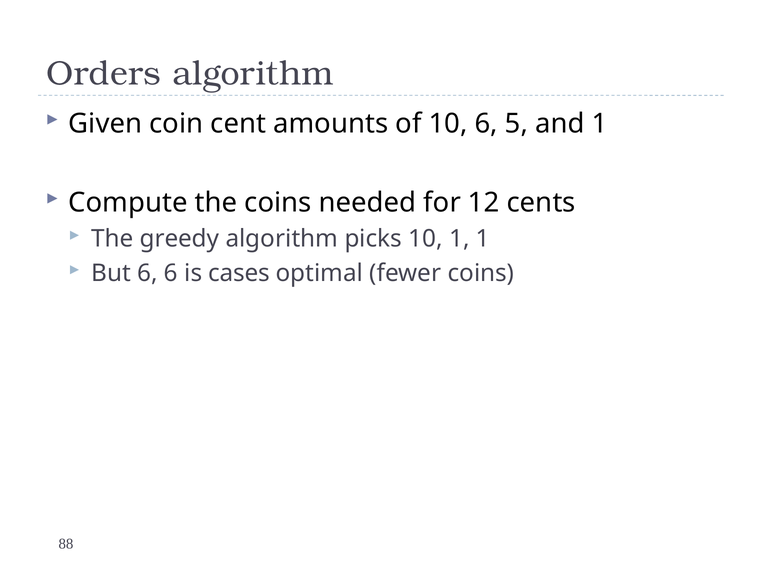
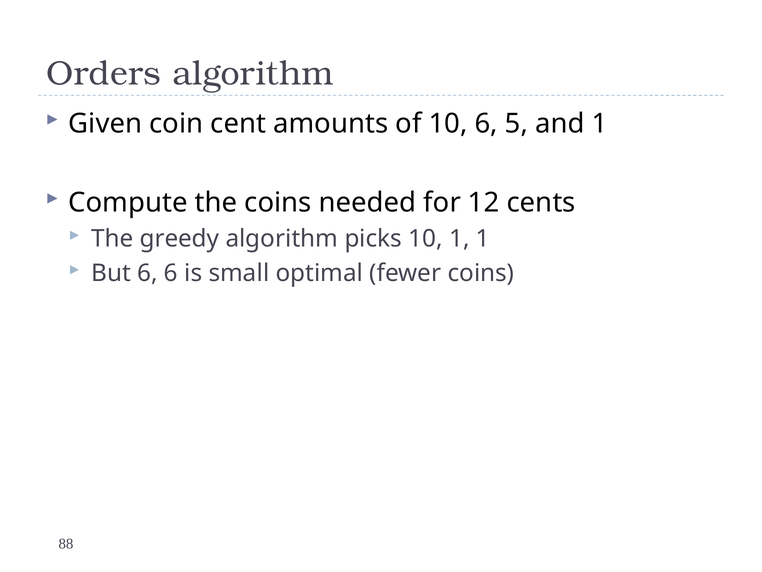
cases: cases -> small (239, 273)
